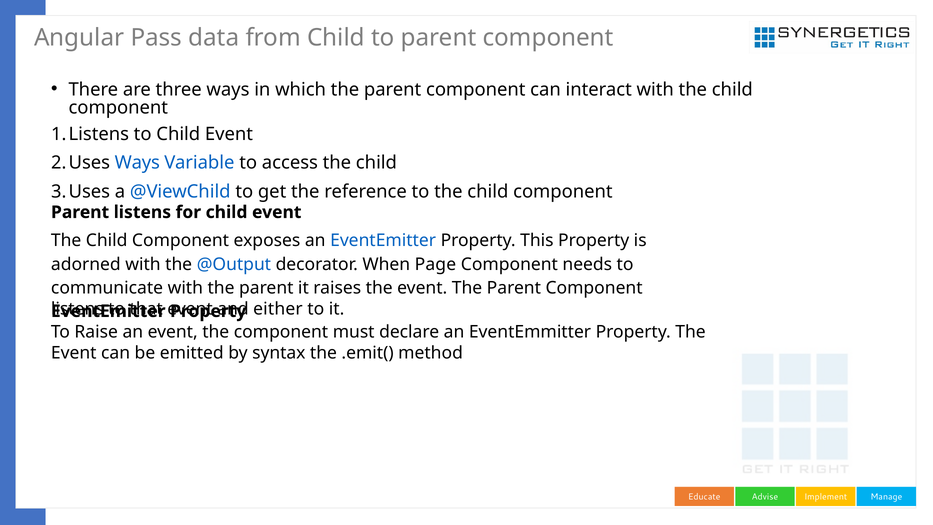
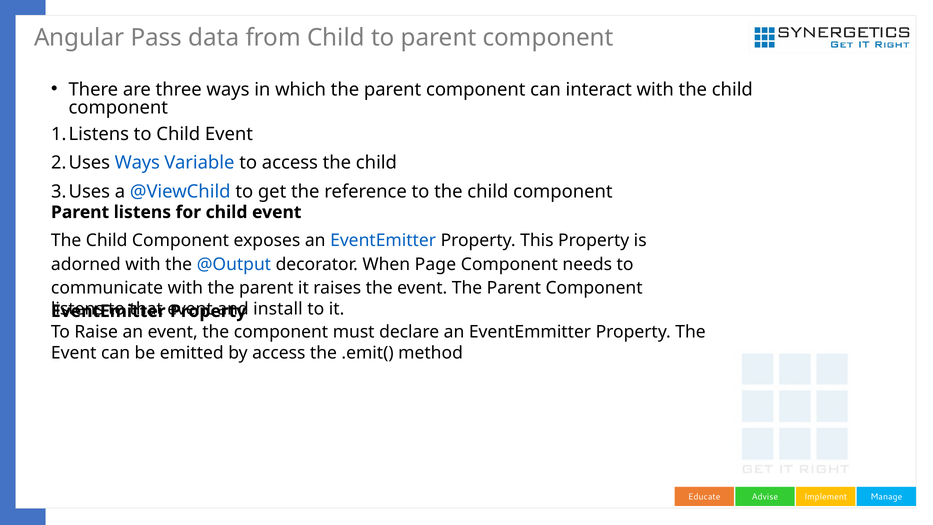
either: either -> install (278, 309)
by syntax: syntax -> access (279, 353)
